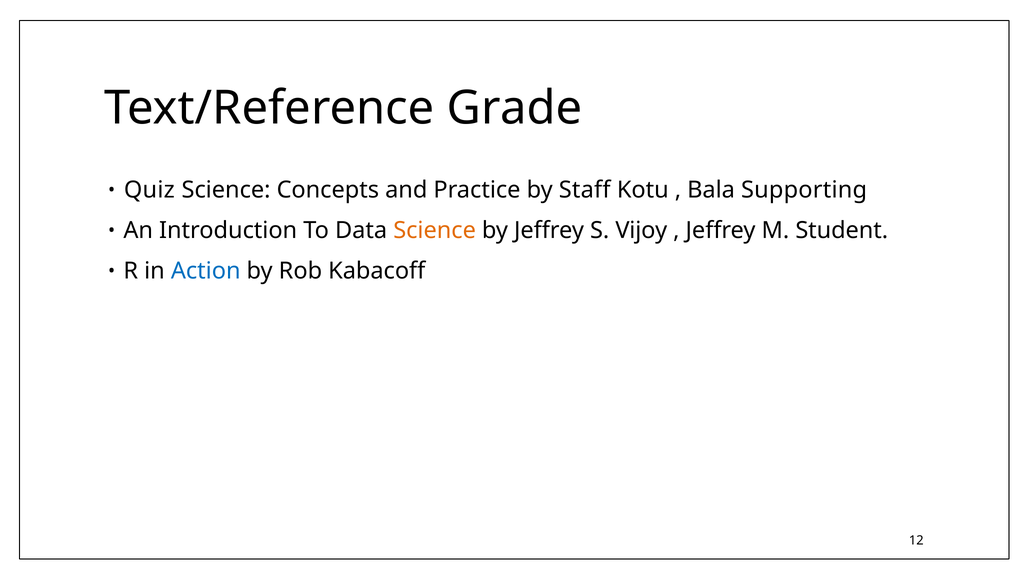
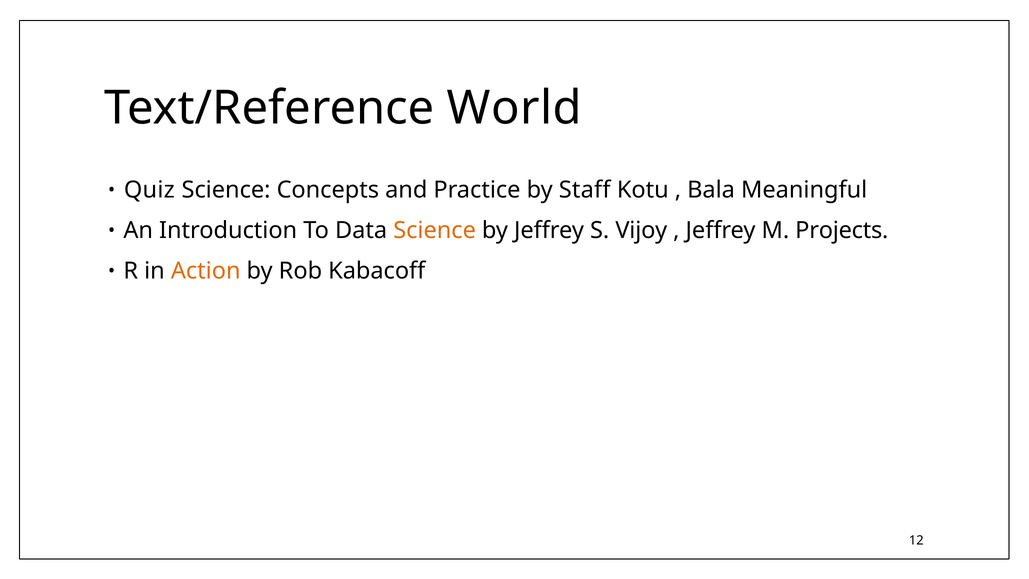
Grade: Grade -> World (514, 108)
Supporting: Supporting -> Meaningful (804, 190)
Student: Student -> Projects (842, 231)
Action colour: blue -> orange (206, 271)
